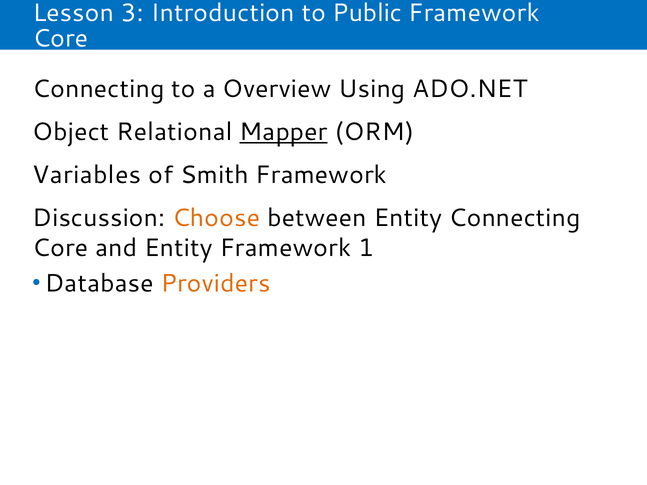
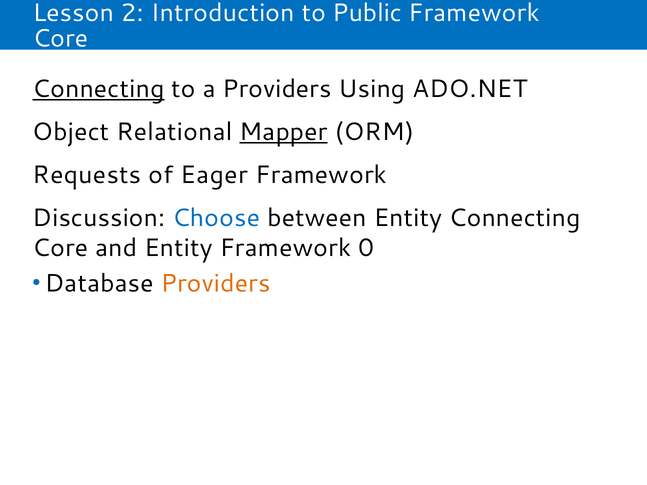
3: 3 -> 2 (132, 13)
Connecting underline: none -> present (98, 89)
a Overview: Overview -> Providers (277, 89)
Variables: Variables -> Requests (87, 175)
Smith: Smith -> Eager (214, 175)
Choose colour: orange -> blue (216, 218)
1: 1 -> 0 (366, 248)
